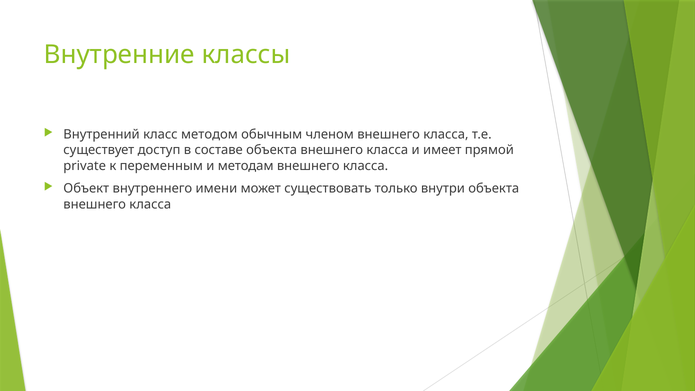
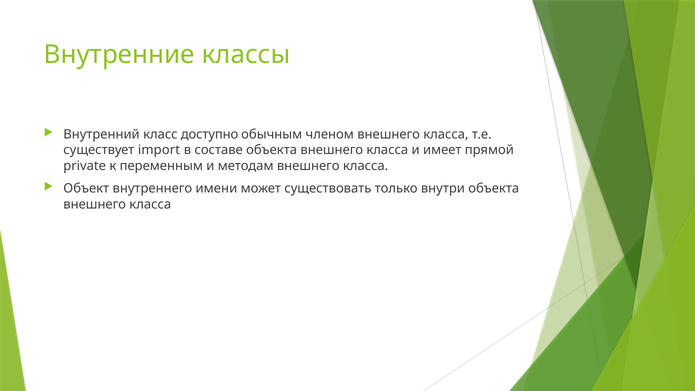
методом: методом -> доступно (210, 135)
доступ: доступ -> import (159, 150)
